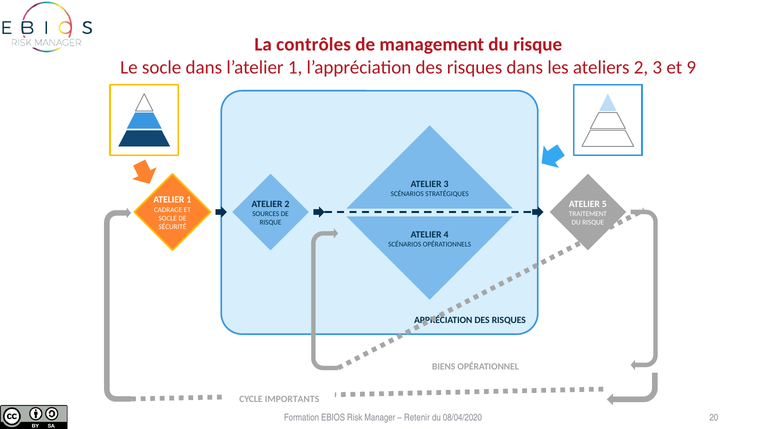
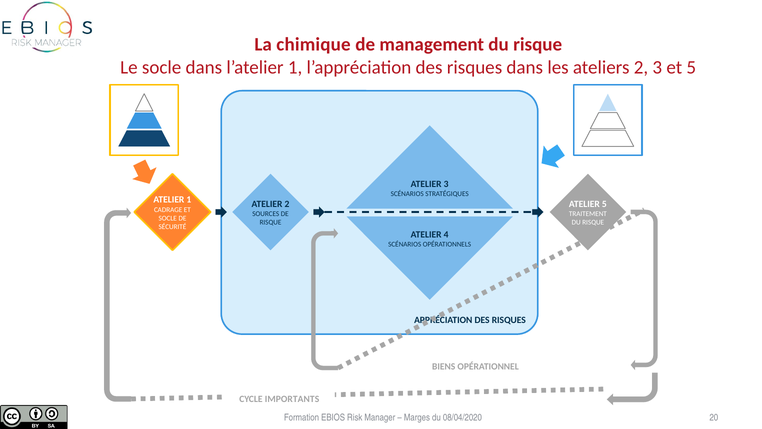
contrôles: contrôles -> chimique (314, 44)
et 9: 9 -> 5 (691, 67)
Retenir: Retenir -> Marges (417, 417)
